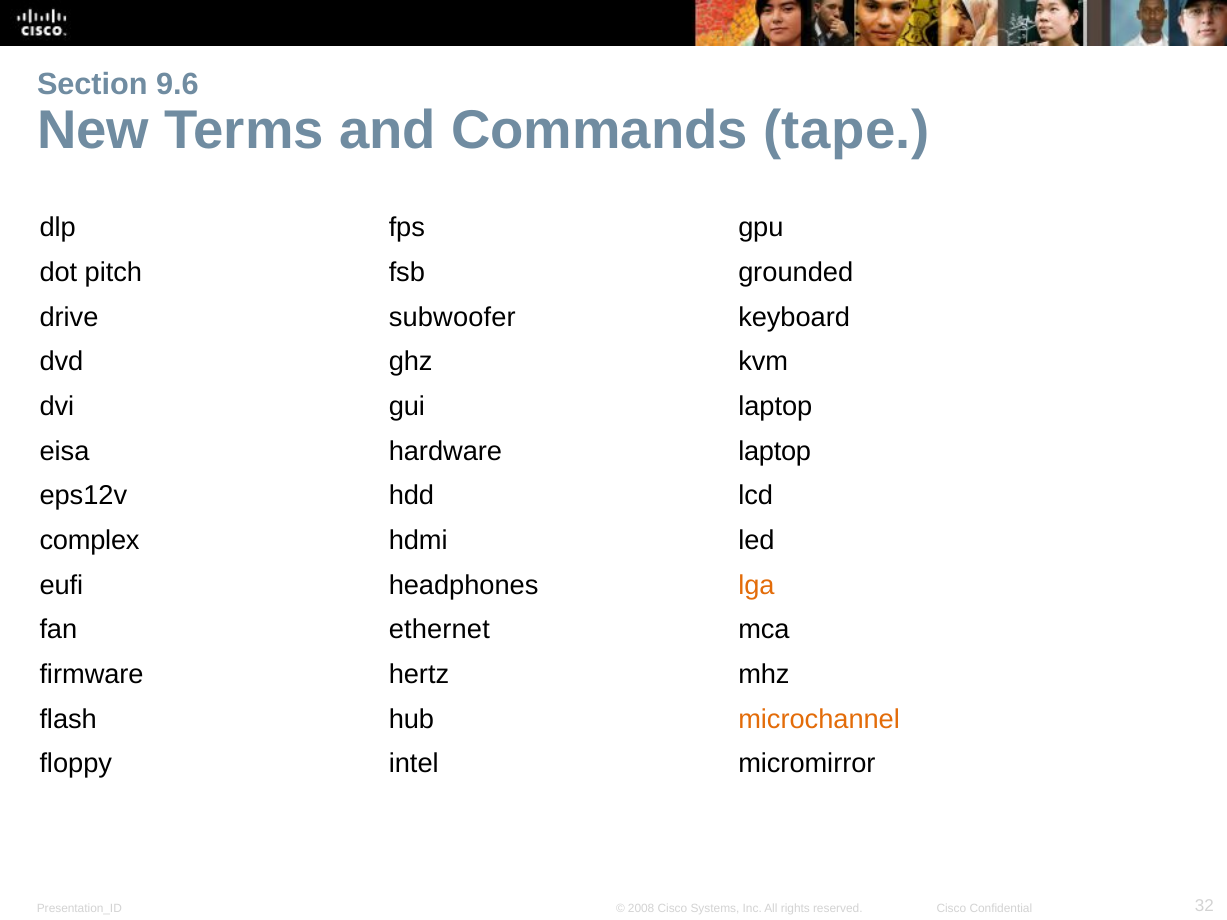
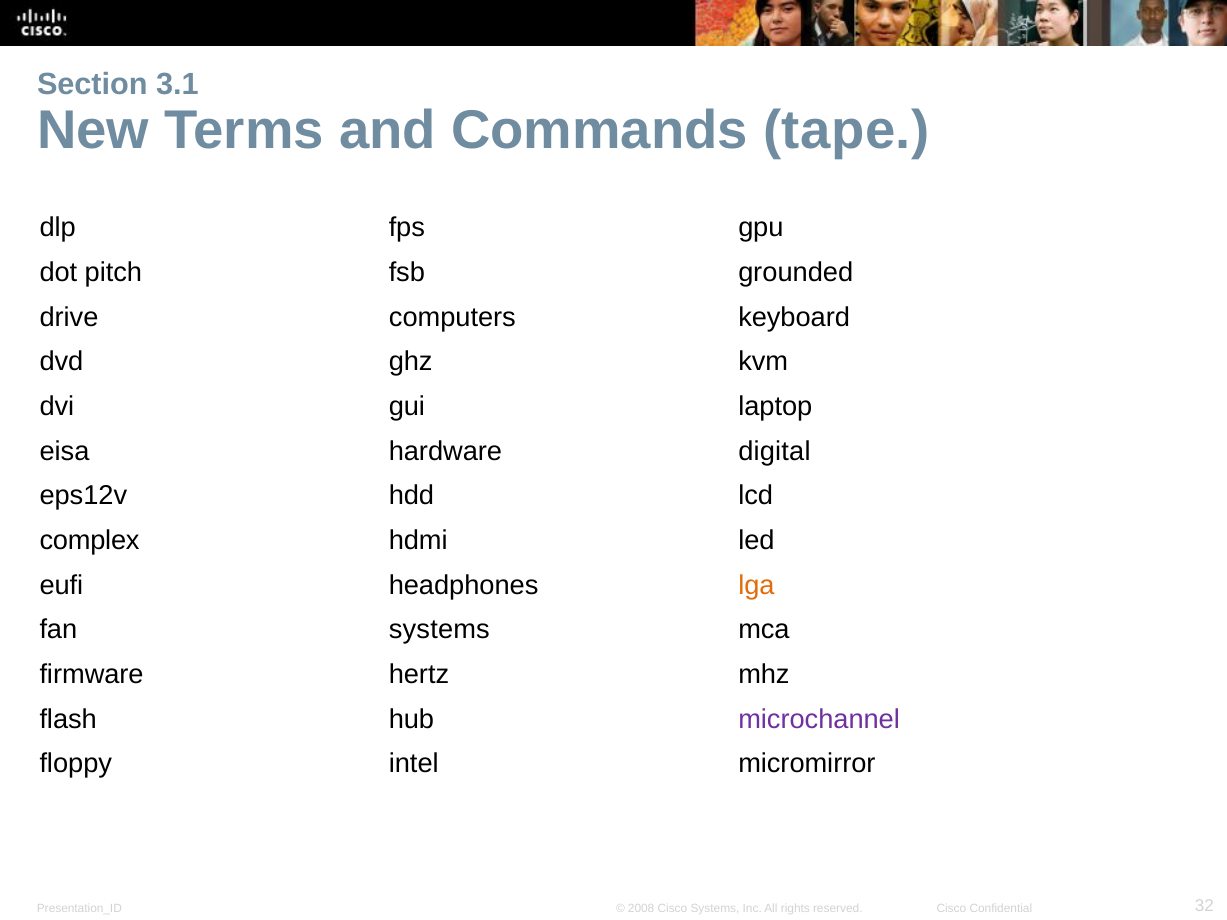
9.6: 9.6 -> 3.1 (177, 84)
subwoofer: subwoofer -> computers (452, 317)
laptop: laptop -> digital (774, 451)
ethernet: ethernet -> systems (439, 630)
microchannel colour: orange -> purple (819, 719)
